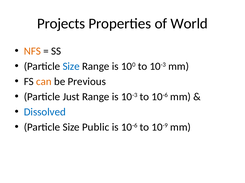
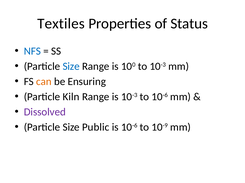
Projects: Projects -> Textiles (61, 24)
World: World -> Status (189, 24)
NFS colour: orange -> blue (32, 51)
Previous: Previous -> Ensuring (87, 82)
Just: Just -> Kiln (71, 97)
Dissolved colour: blue -> purple (45, 112)
